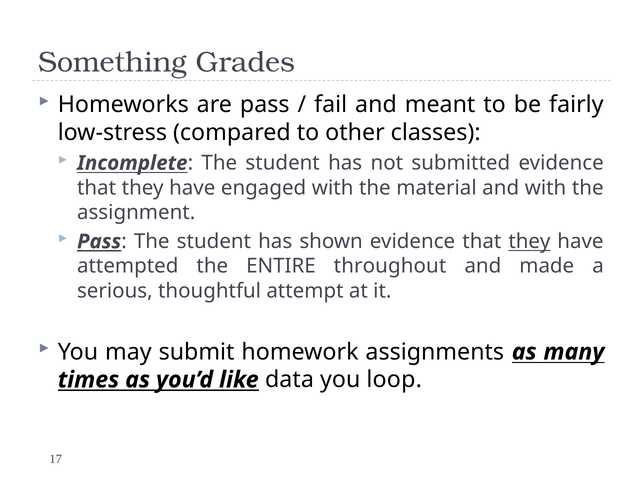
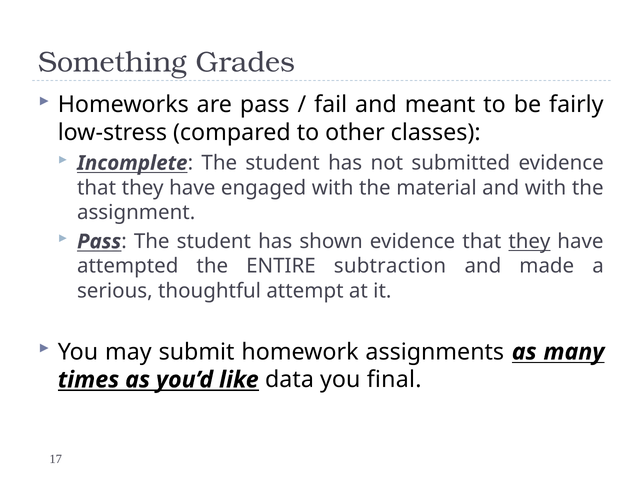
Pass underline: present -> none (99, 241)
throughout: throughout -> subtraction (390, 266)
loop: loop -> final (394, 379)
